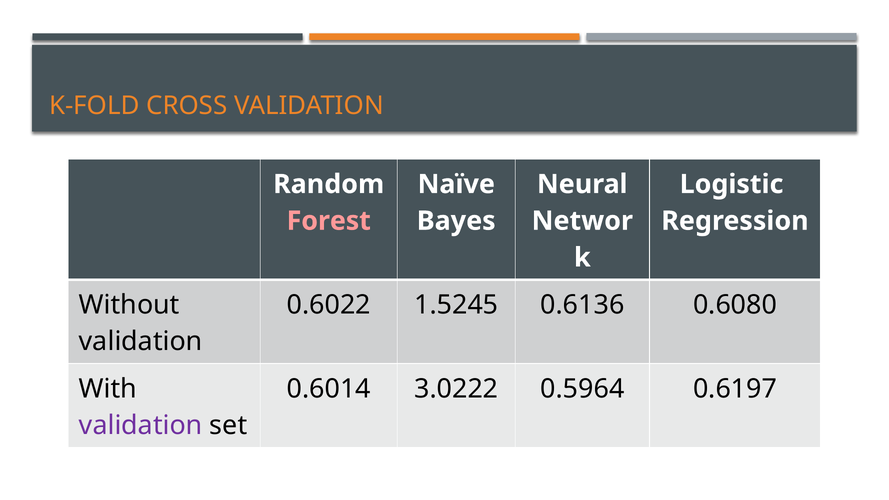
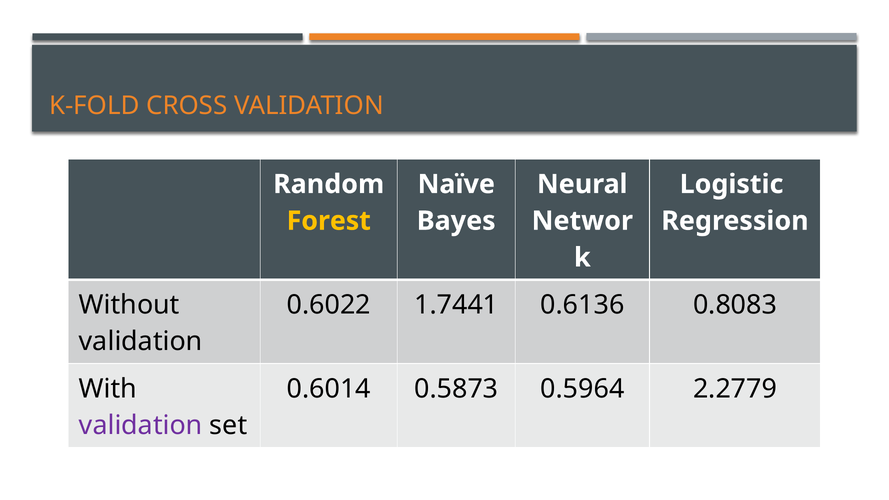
Forest colour: pink -> yellow (329, 221)
1.5245: 1.5245 -> 1.7441 (456, 305)
0.6080: 0.6080 -> 0.8083 (735, 305)
3.0222: 3.0222 -> 0.5873 (456, 389)
0.6197: 0.6197 -> 2.2779 (735, 389)
